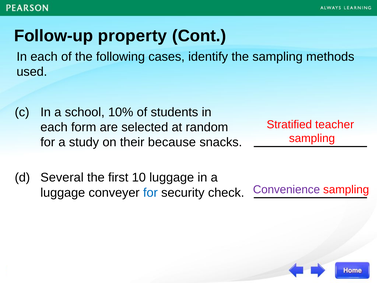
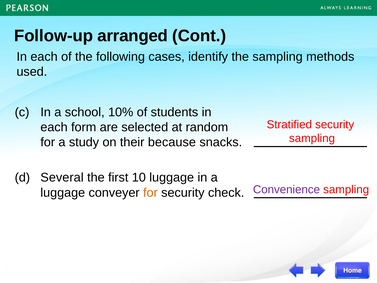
property: property -> arranged (133, 36)
Stratified teacher: teacher -> security (335, 124)
for colour: blue -> orange (150, 192)
